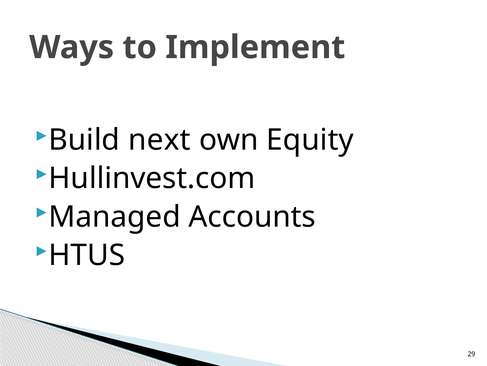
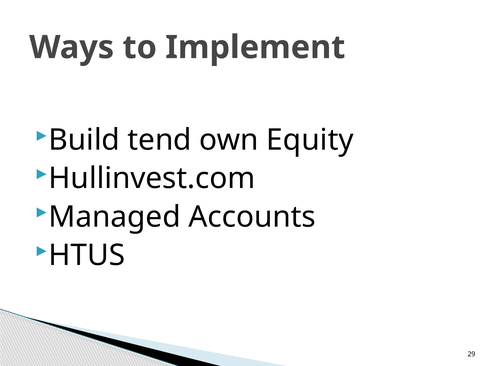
next: next -> tend (160, 140)
